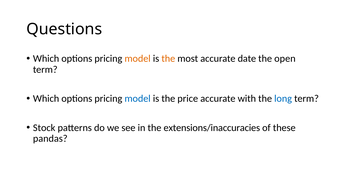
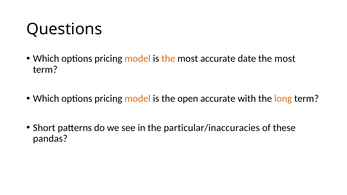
open: open -> most (285, 59)
model colour: blue -> orange (138, 99)
price: price -> open (188, 99)
long colour: blue -> orange (283, 99)
Stock: Stock -> Short (44, 128)
extensions/inaccuracies: extensions/inaccuracies -> particular/inaccuracies (212, 128)
